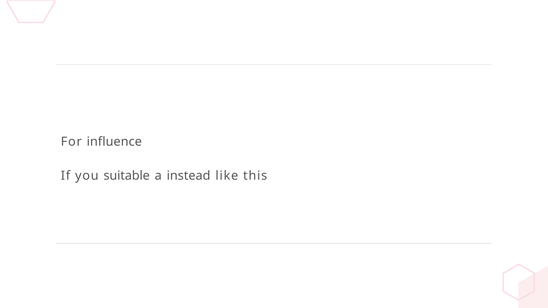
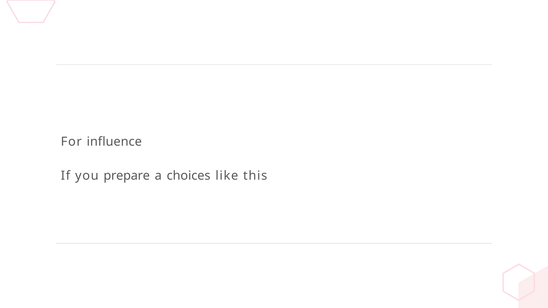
suitable: suitable -> prepare (127, 176)
instead: instead -> choices (189, 176)
